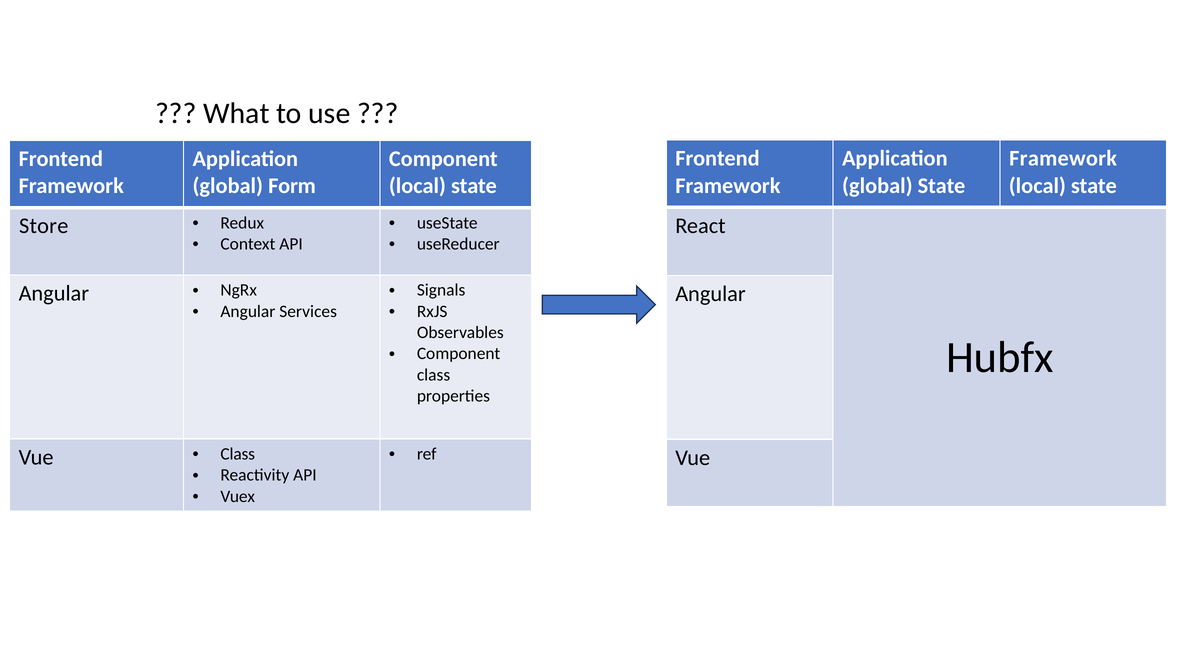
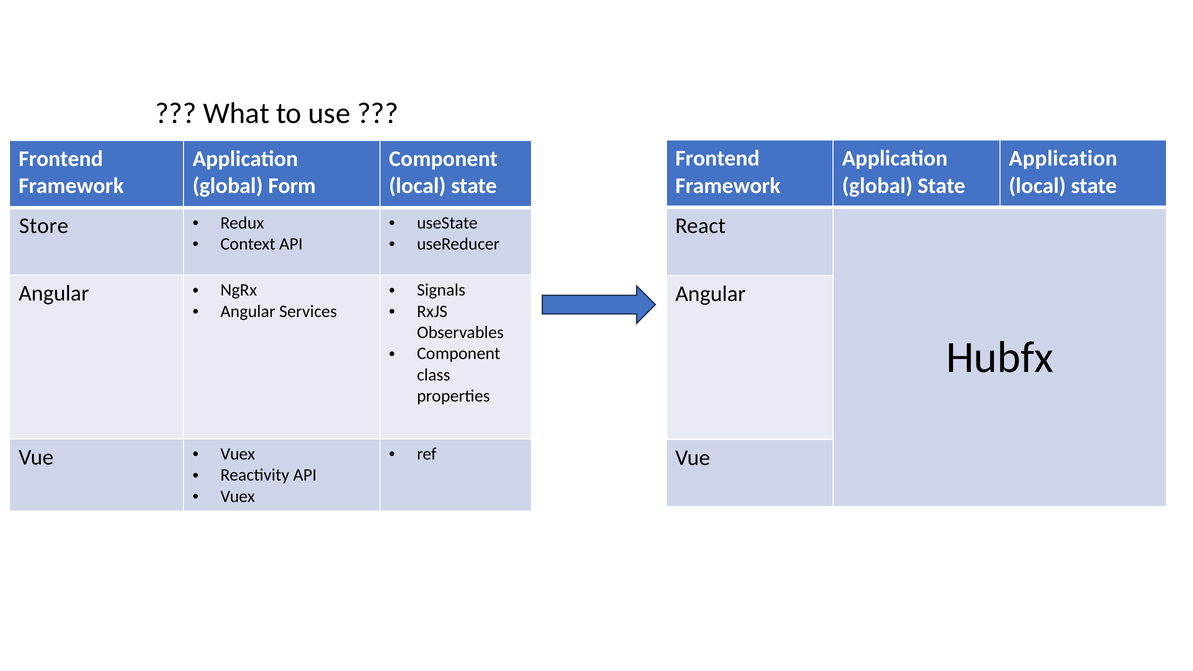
Framework: Framework -> Application (1063, 158)
Class: Class -> Vuex (238, 454)
